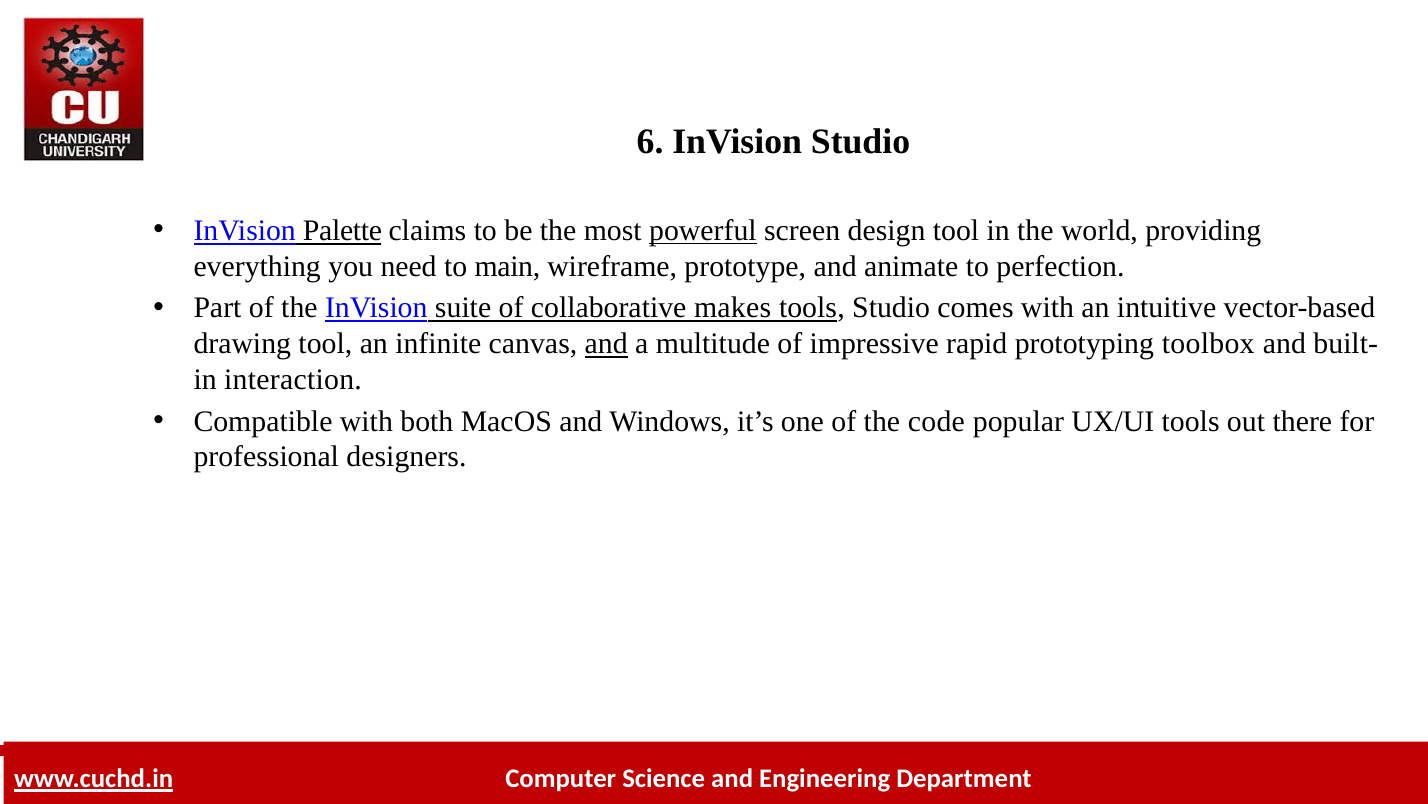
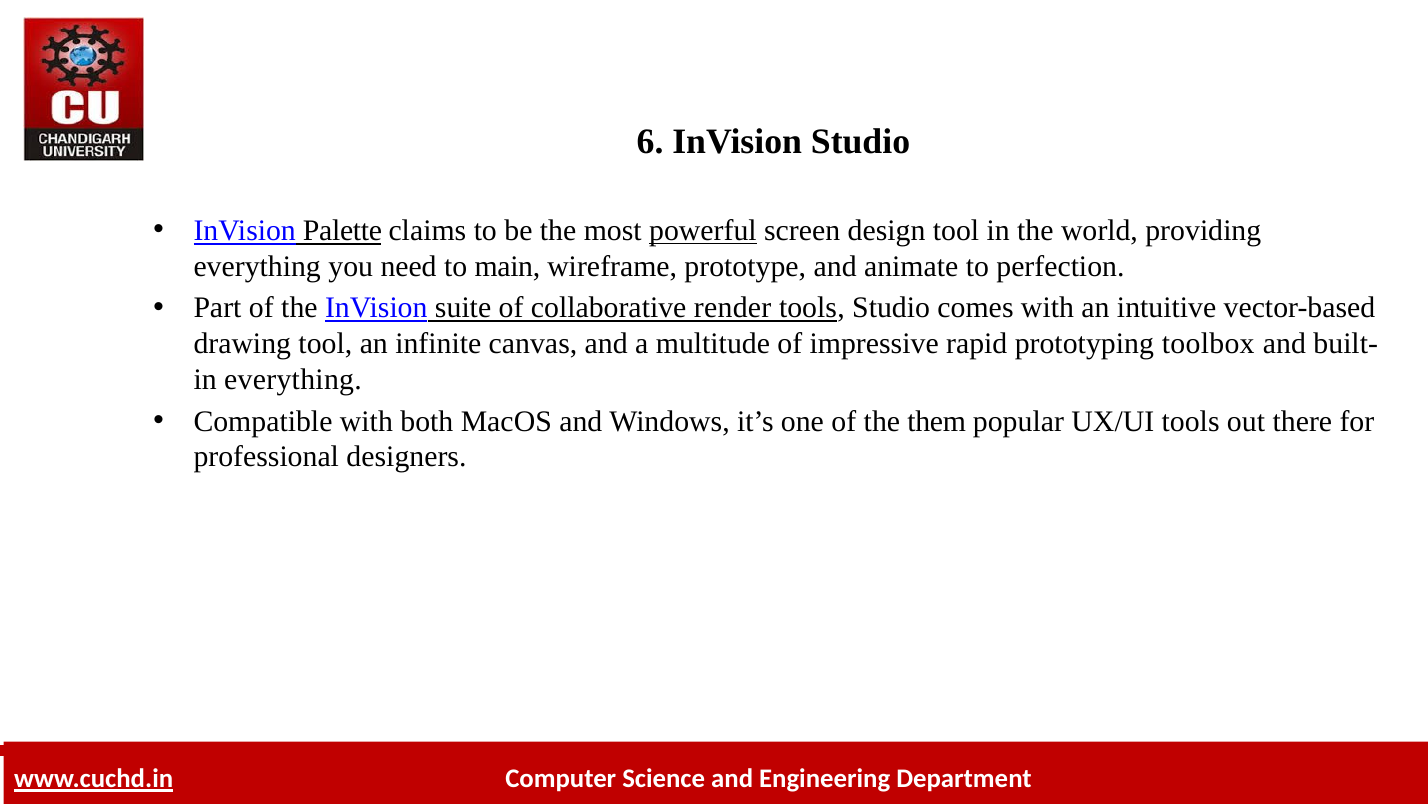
makes: makes -> render (733, 308)
and underline: present -> none (606, 344)
in interaction: interaction -> everything (293, 379)
code: code -> them (937, 421)
